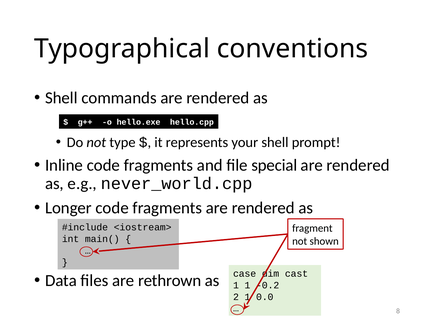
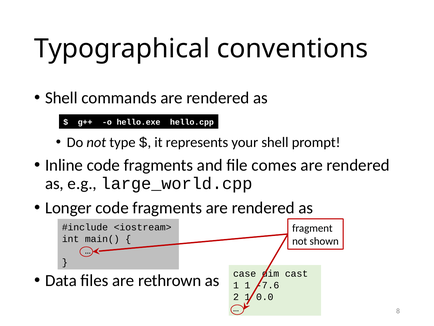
special: special -> comes (274, 165)
never_world.cpp: never_world.cpp -> large_world.cpp (177, 183)
-0.2: -0.2 -> -7.6 (268, 285)
